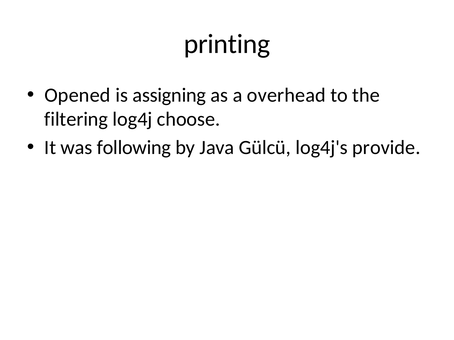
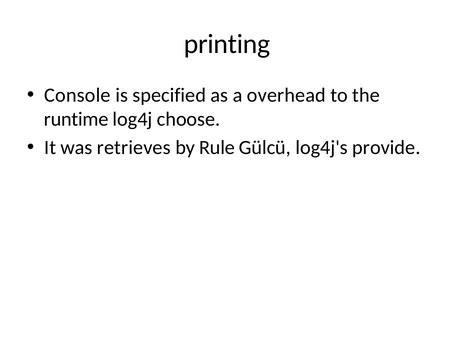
Opened: Opened -> Console (77, 95)
assigning: assigning -> specified (169, 95)
filtering: filtering -> runtime (76, 119)
following: following -> retrieves (134, 148)
Java: Java -> Rule (217, 148)
